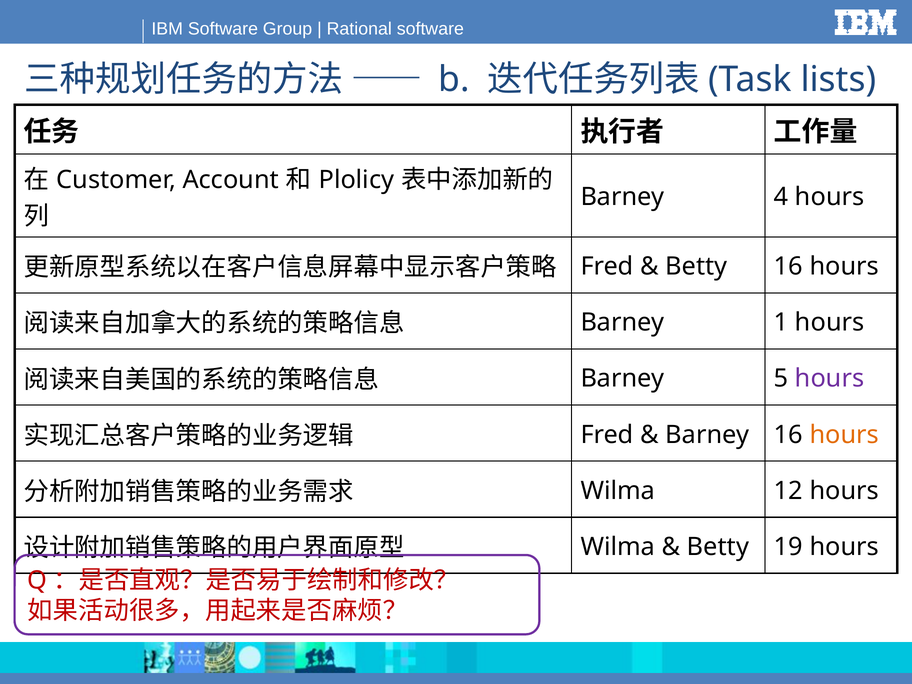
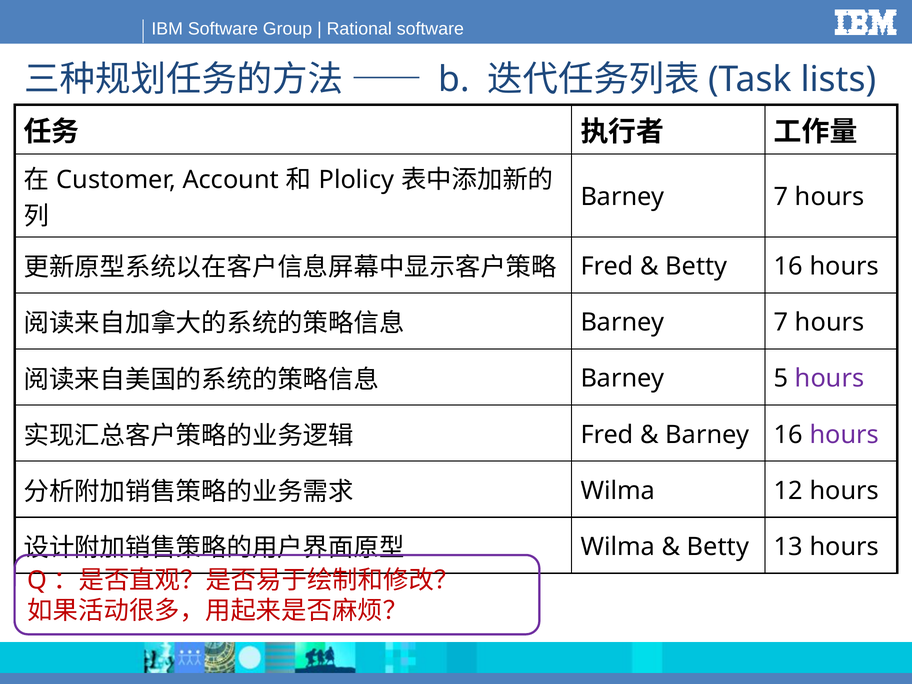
4: 4 -> 7 (781, 197)
1: 1 -> 7 (781, 322)
hours colour: orange -> purple (844, 435)
19: 19 -> 13 (788, 547)
